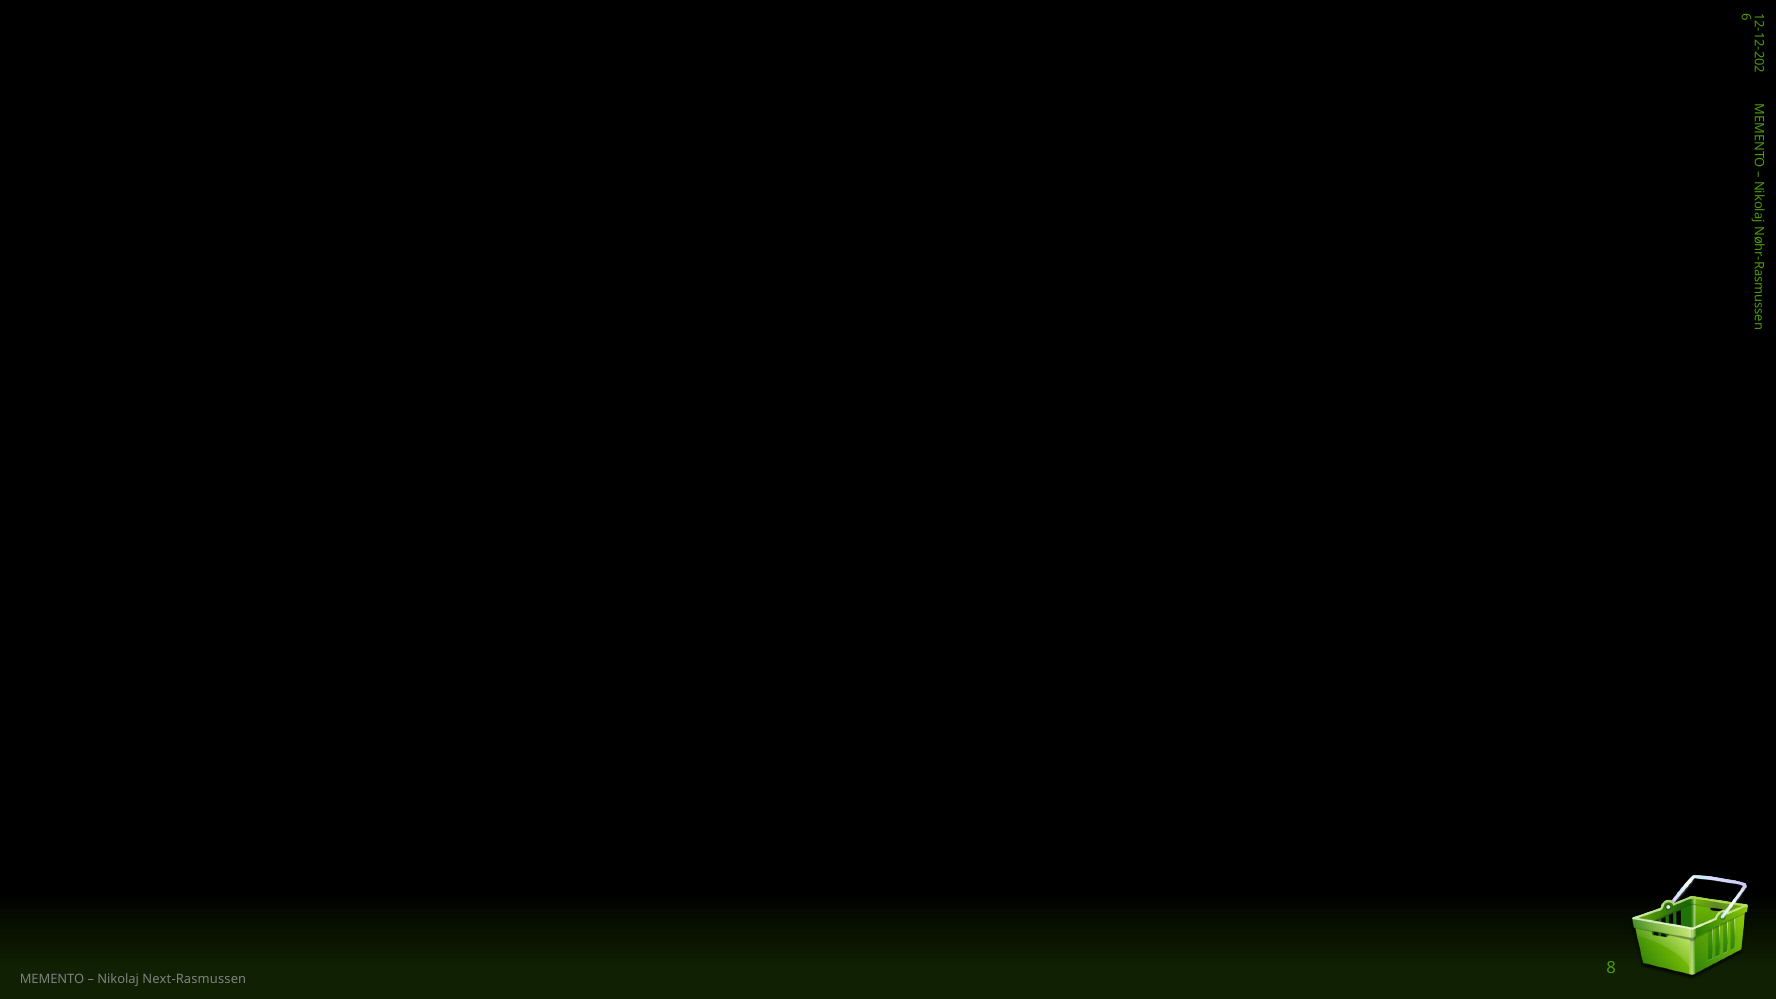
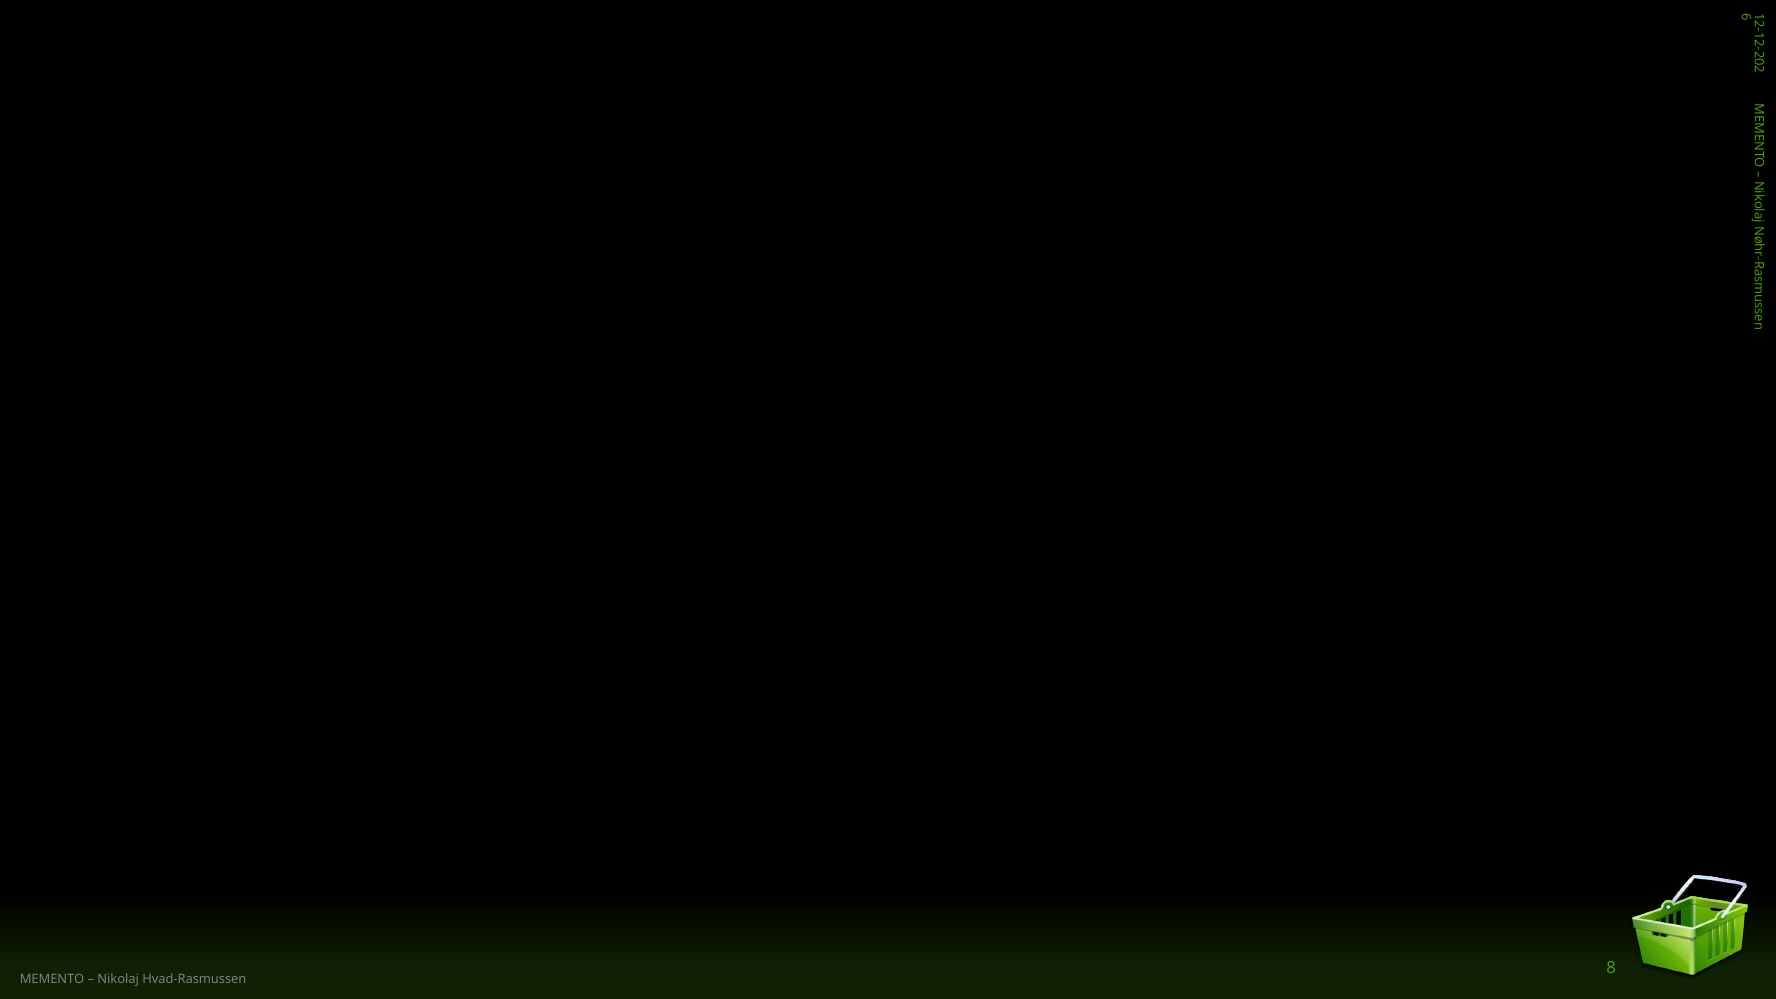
Next-Rasmussen: Next-Rasmussen -> Hvad-Rasmussen (194, 979)
